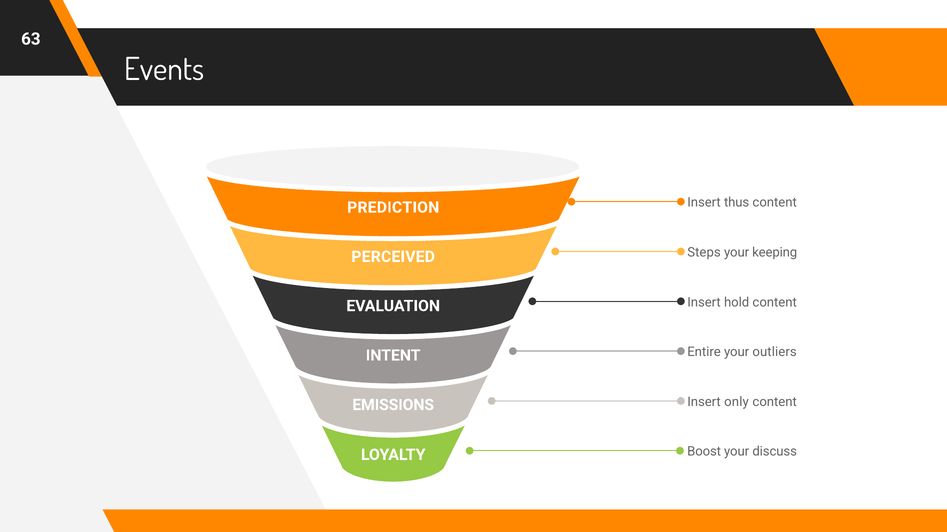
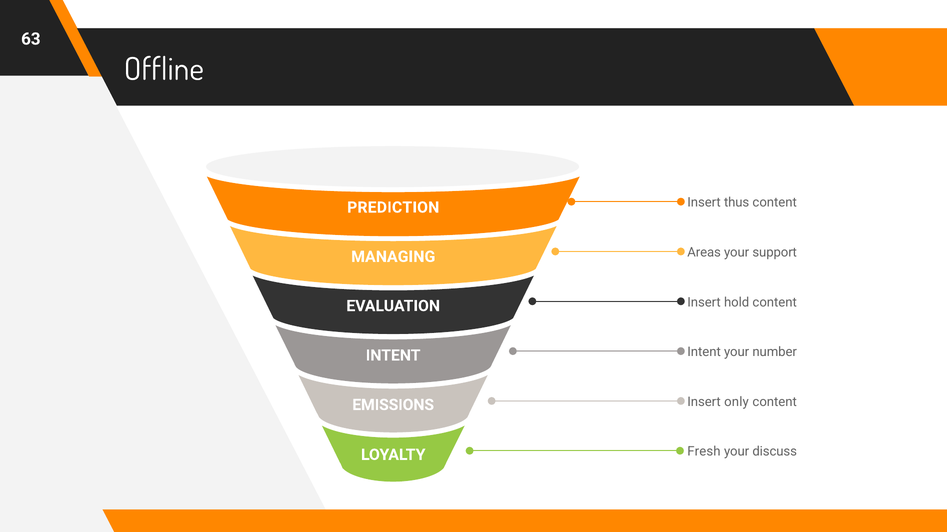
Events: Events -> Offline (164, 70)
Steps: Steps -> Areas (704, 253)
keeping: keeping -> support (775, 253)
PERCEIVED: PERCEIVED -> MANAGING (393, 257)
Entire: Entire -> Intent (704, 352)
outliers: outliers -> number (775, 352)
Boost: Boost -> Fresh (704, 452)
